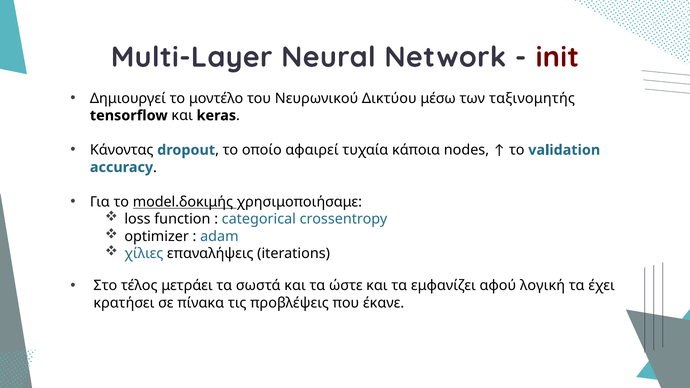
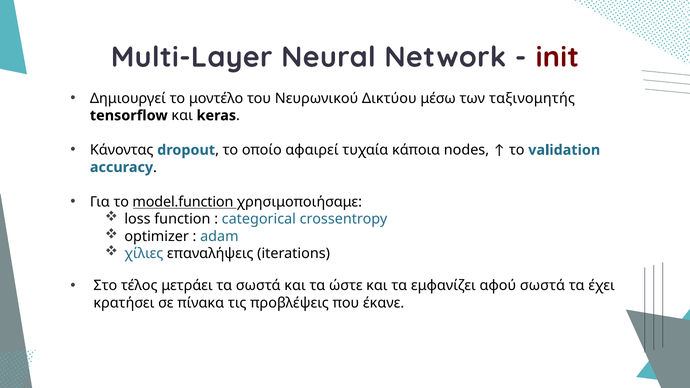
model.δοκιμής: model.δοκιμής -> model.function (183, 202)
αφού λογική: λογική -> σωστά (542, 286)
